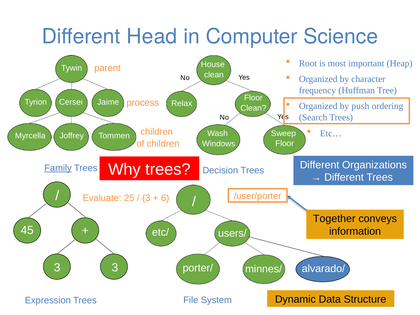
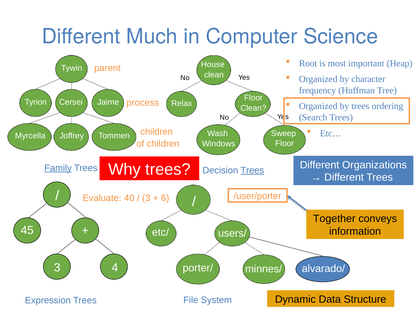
Head: Head -> Much (152, 36)
by push: push -> trees (360, 106)
Trees underline: none -> present (252, 170)
25: 25 -> 40 (129, 198)
3 3: 3 -> 4 (115, 268)
